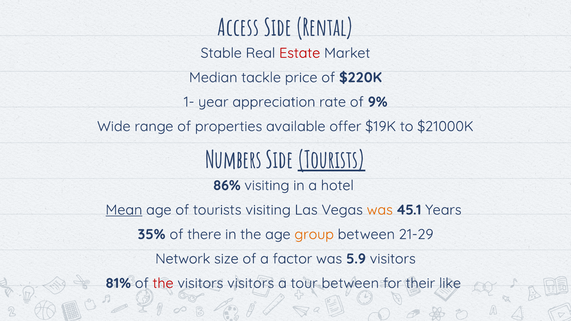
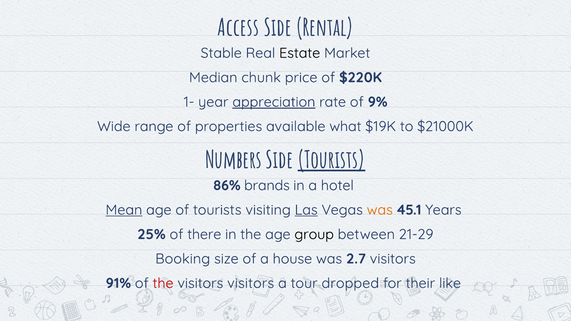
Estate colour: red -> black (300, 53)
tackle: tackle -> chunk (261, 78)
appreciation underline: none -> present (274, 102)
offer: offer -> what (345, 126)
86% visiting: visiting -> brands (267, 186)
Las underline: none -> present (306, 210)
35%: 35% -> 25% (151, 234)
group colour: orange -> black (314, 234)
Network: Network -> Booking (183, 259)
factor: factor -> house (292, 259)
5.9: 5.9 -> 2.7 (356, 259)
81%: 81% -> 91% (118, 283)
tour between: between -> dropped (350, 283)
